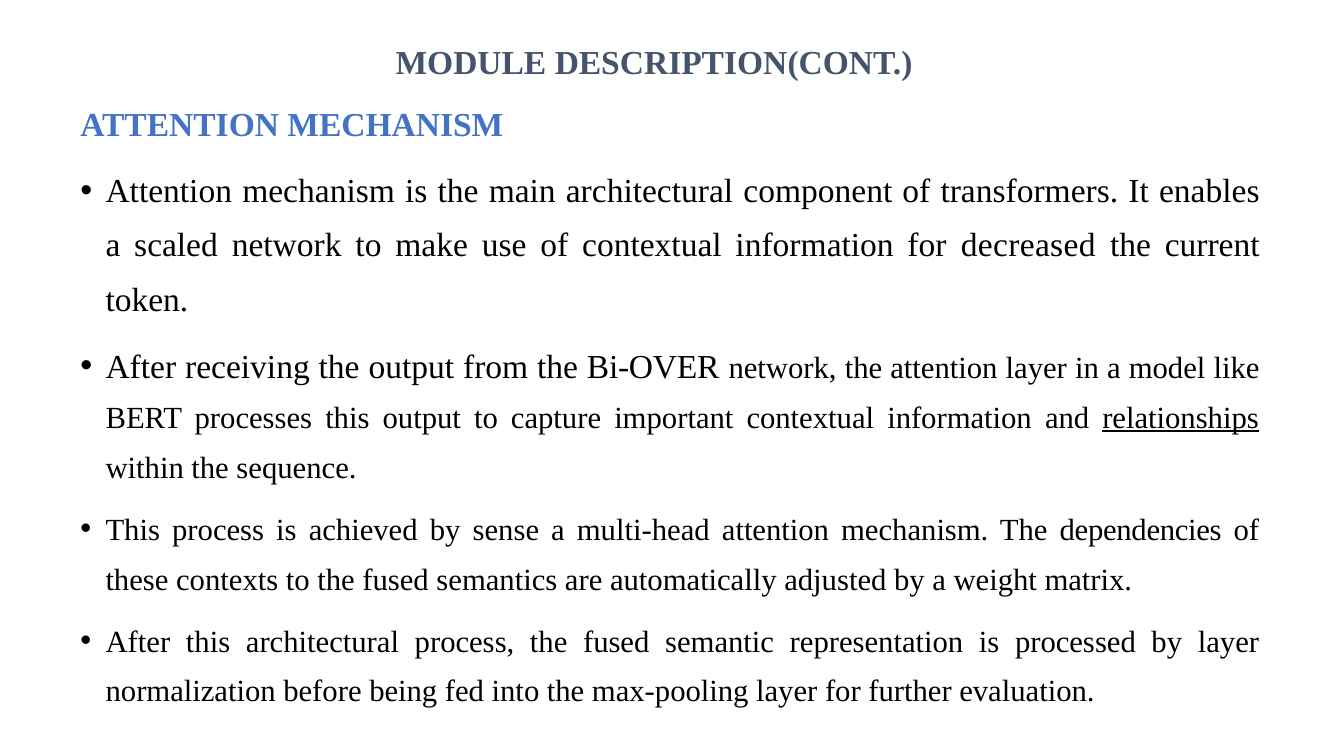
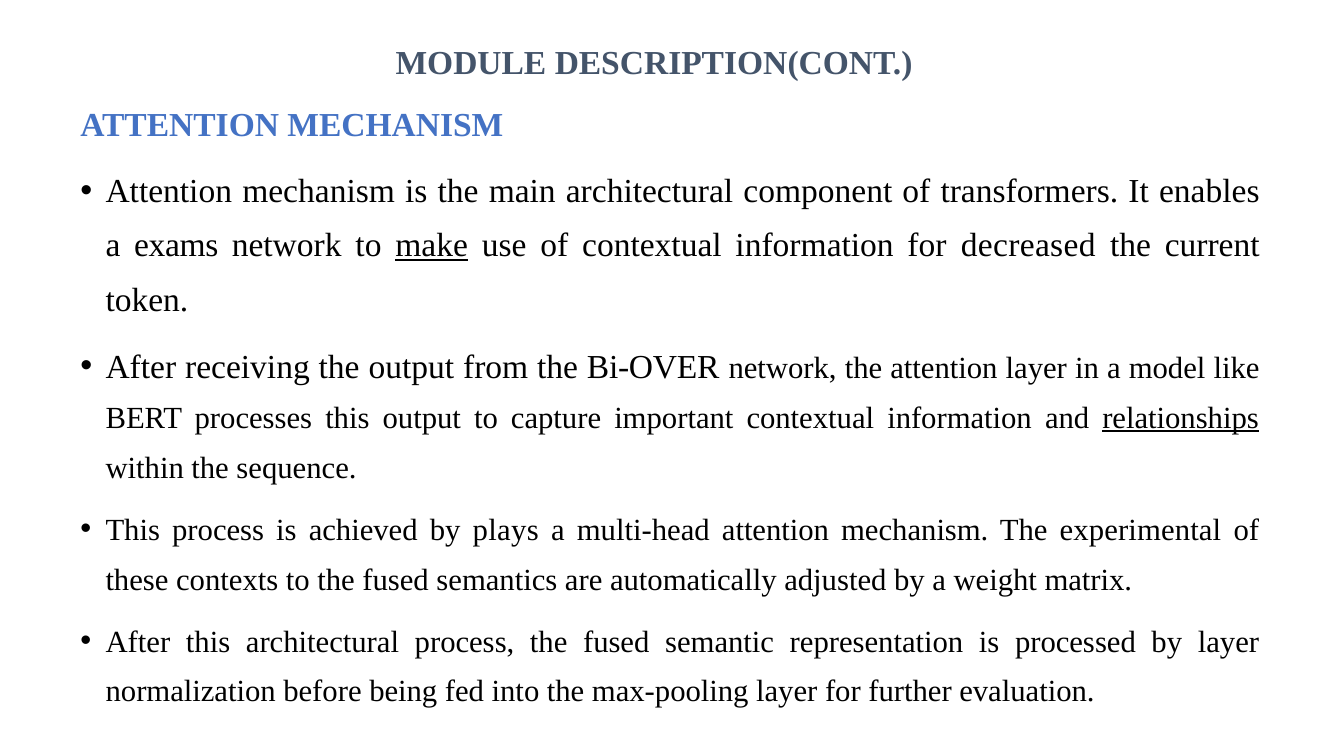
scaled: scaled -> exams (176, 246)
make underline: none -> present (432, 246)
sense: sense -> plays (506, 530)
dependencies: dependencies -> experimental (1140, 530)
